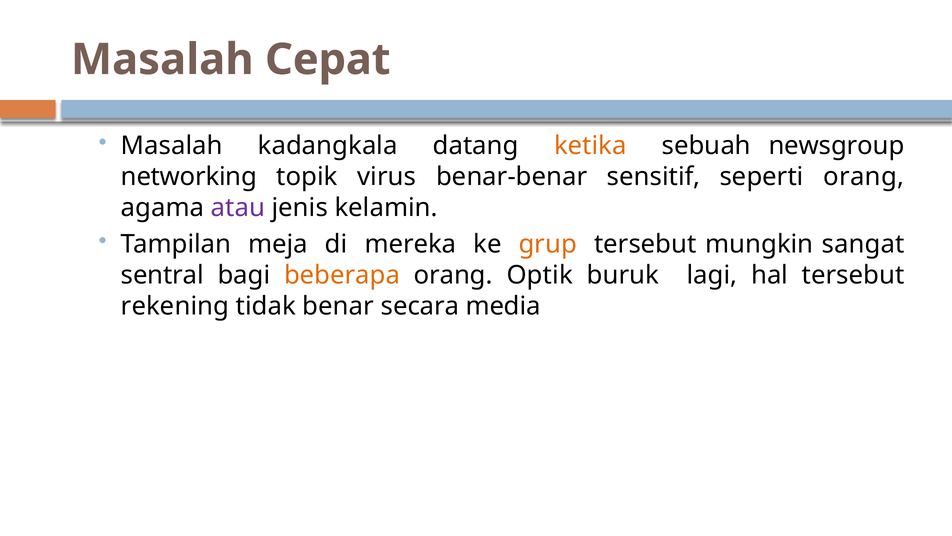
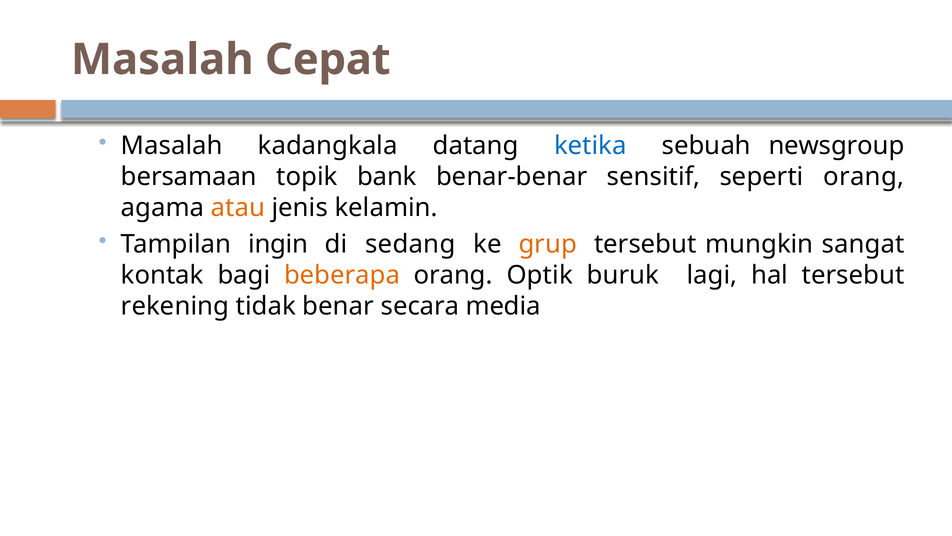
ketika colour: orange -> blue (590, 146)
networking: networking -> bersamaan (189, 177)
virus: virus -> bank (387, 177)
atau colour: purple -> orange (238, 208)
meja: meja -> ingin (278, 244)
mereka: mereka -> sedang (410, 244)
sentral: sentral -> kontak (162, 275)
